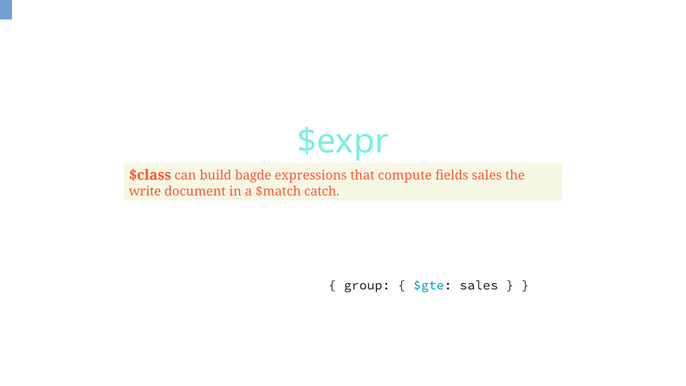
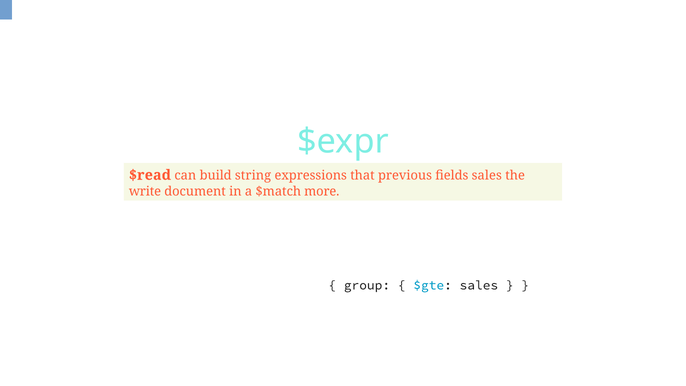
$class: $class -> $read (150, 175)
bagde: bagde -> string (253, 176)
compute: compute -> previous (405, 176)
catch: catch -> more (322, 191)
